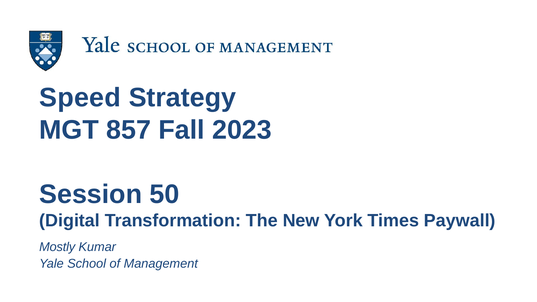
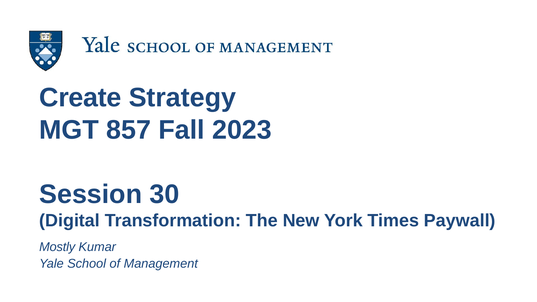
Speed: Speed -> Create (80, 98)
50: 50 -> 30 (164, 194)
